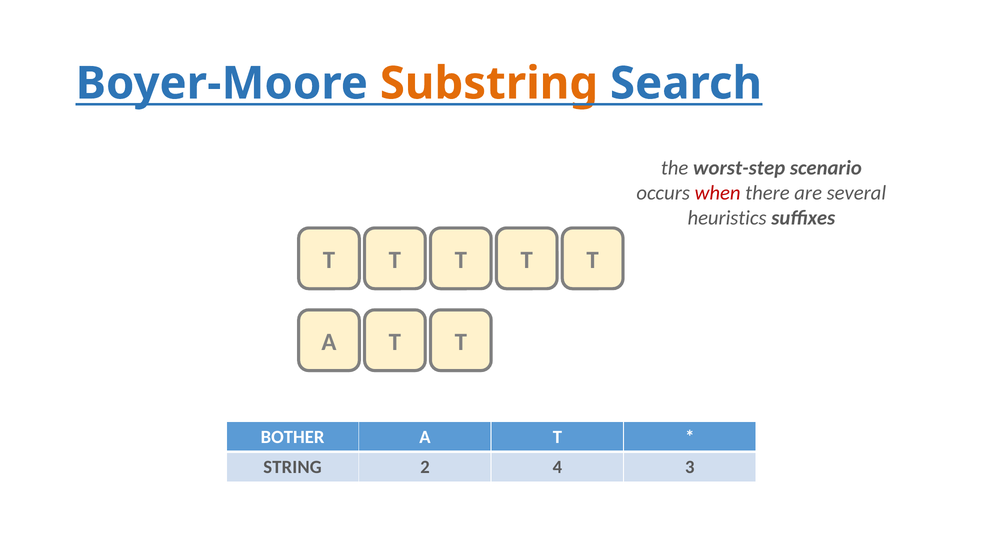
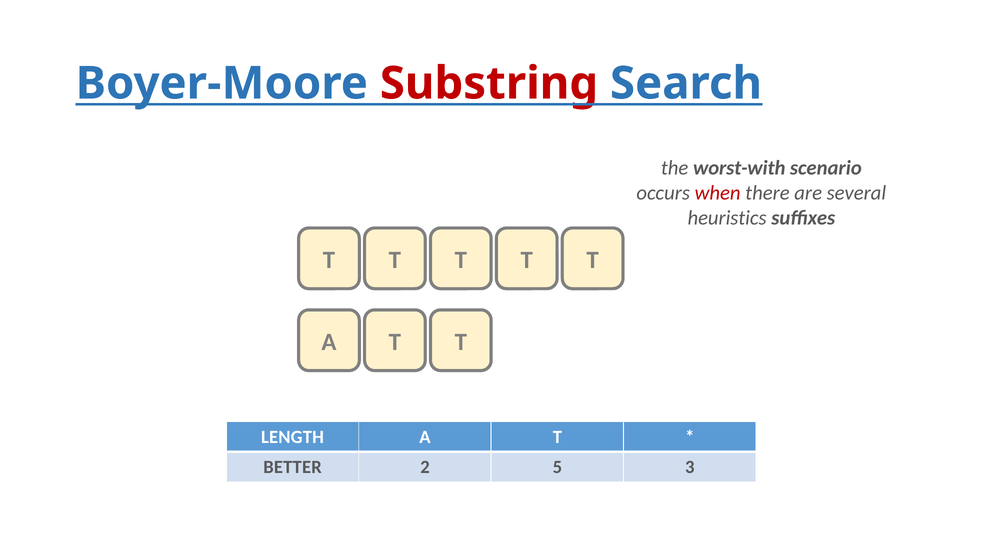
Substring colour: orange -> red (489, 83)
worst-step: worst-step -> worst-with (739, 168)
BOTHER: BOTHER -> LENGTH (292, 437)
STRING: STRING -> BETTER (293, 467)
4: 4 -> 5 (557, 467)
